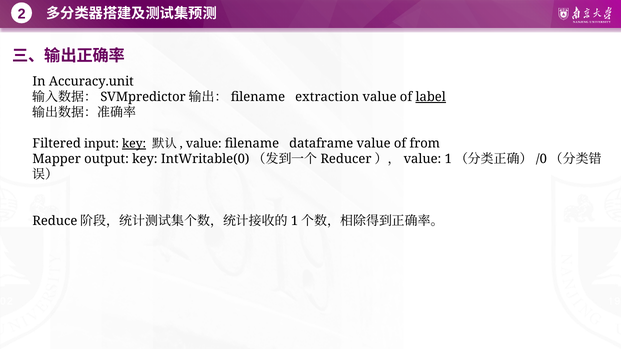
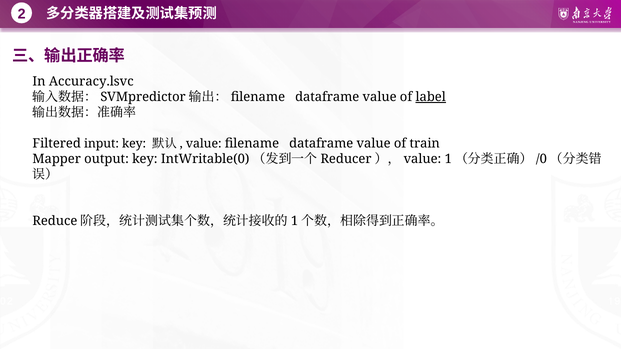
Accuracy.unit: Accuracy.unit -> Accuracy.lsvc (91, 82)
extraction: extraction -> dataframe (327, 97)
key underline: present -> none (134, 144)
from: from -> train (425, 144)
